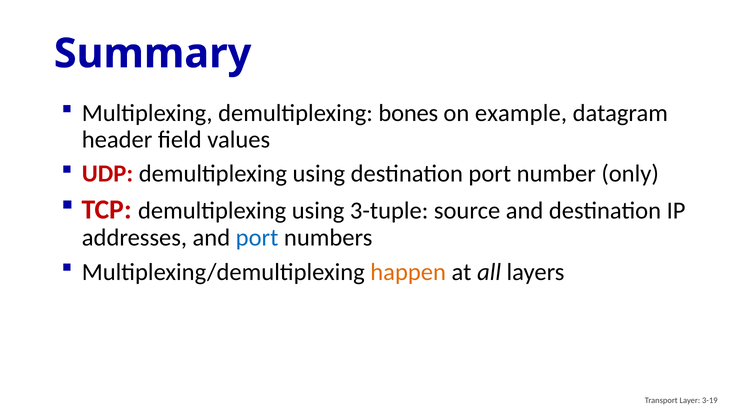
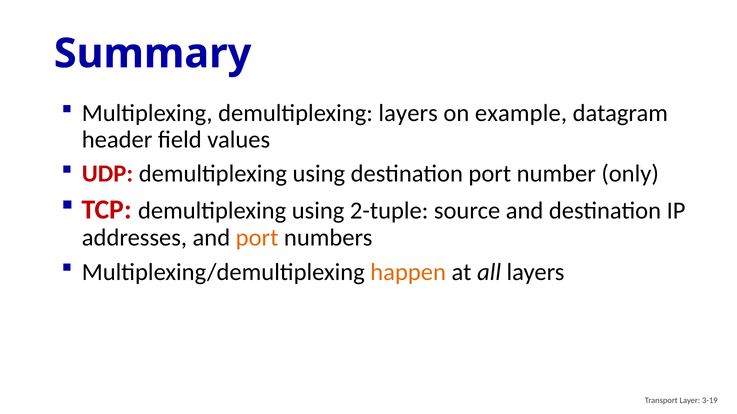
demultiplexing bones: bones -> layers (408, 113)
3-tuple: 3-tuple -> 2-tuple (389, 211)
port colour: blue -> orange (257, 238)
